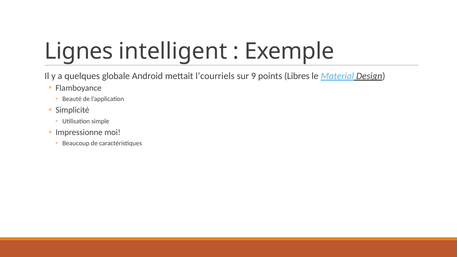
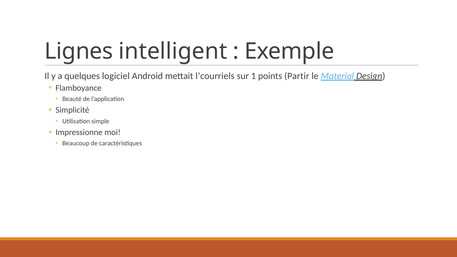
globale: globale -> logiciel (116, 76)
9: 9 -> 1 (254, 76)
Libres: Libres -> Partir (297, 76)
